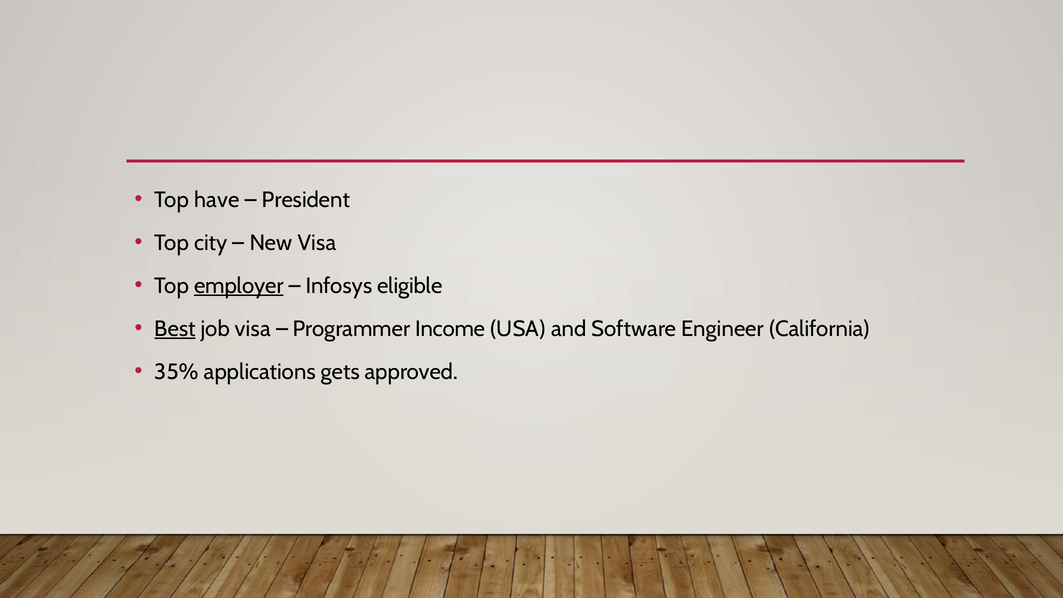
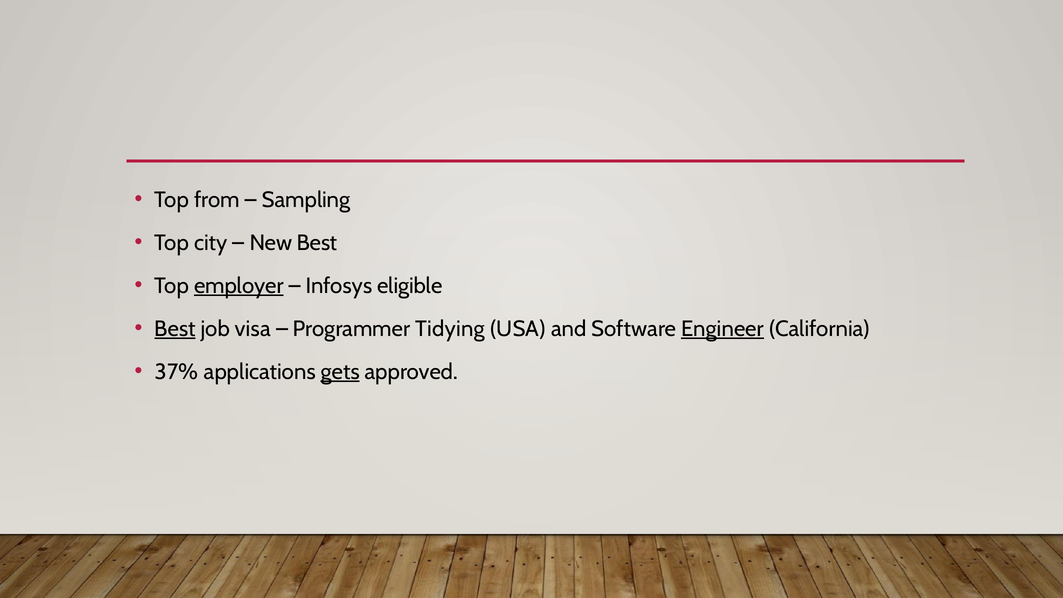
have: have -> from (217, 200)
President: President -> Sampling (306, 200)
New Visa: Visa -> Best (317, 243)
Income: Income -> Tidying (450, 329)
Engineer underline: none -> present (722, 329)
35%: 35% -> 37% (177, 372)
gets underline: none -> present (340, 372)
